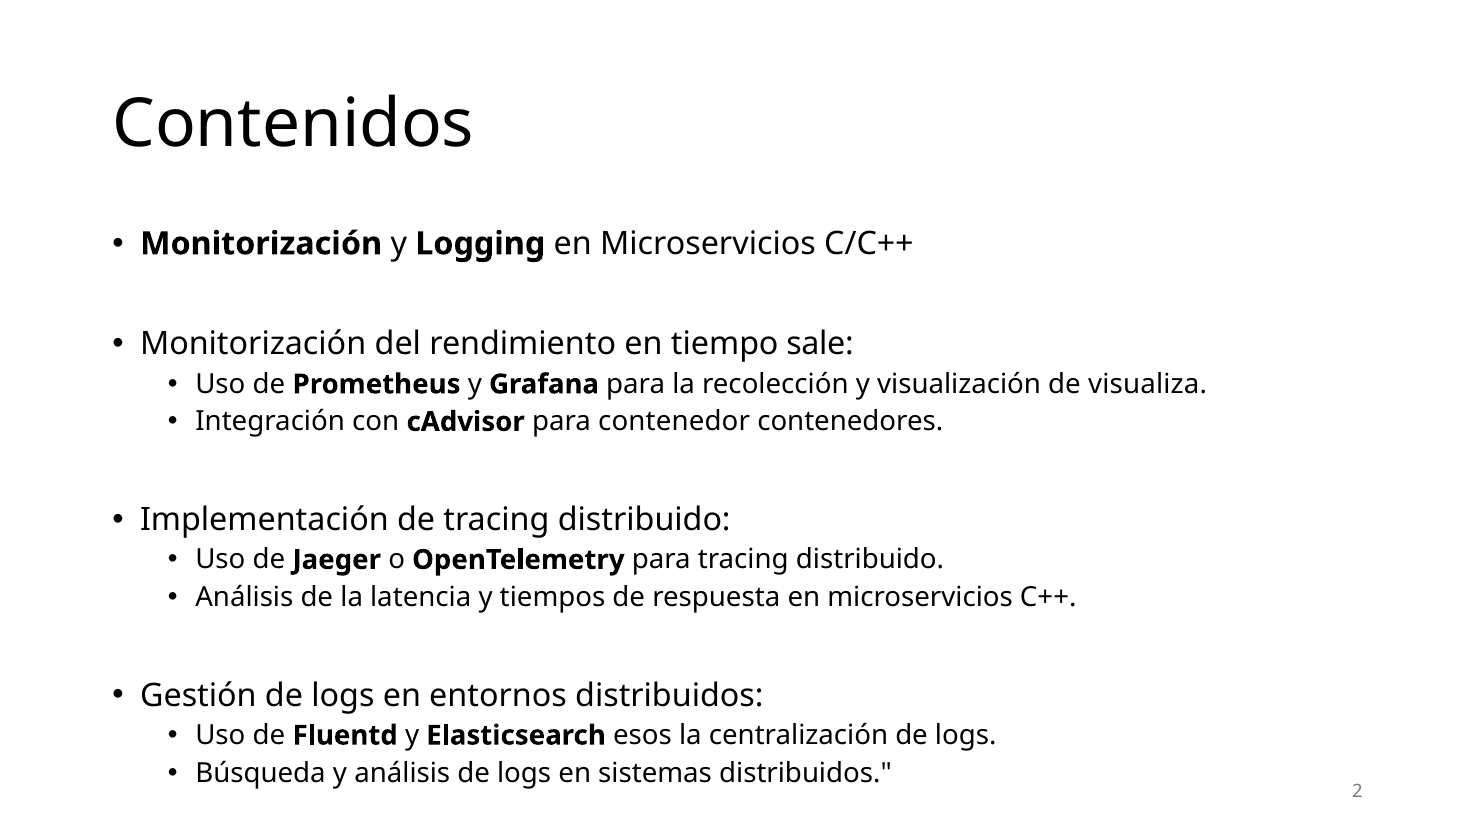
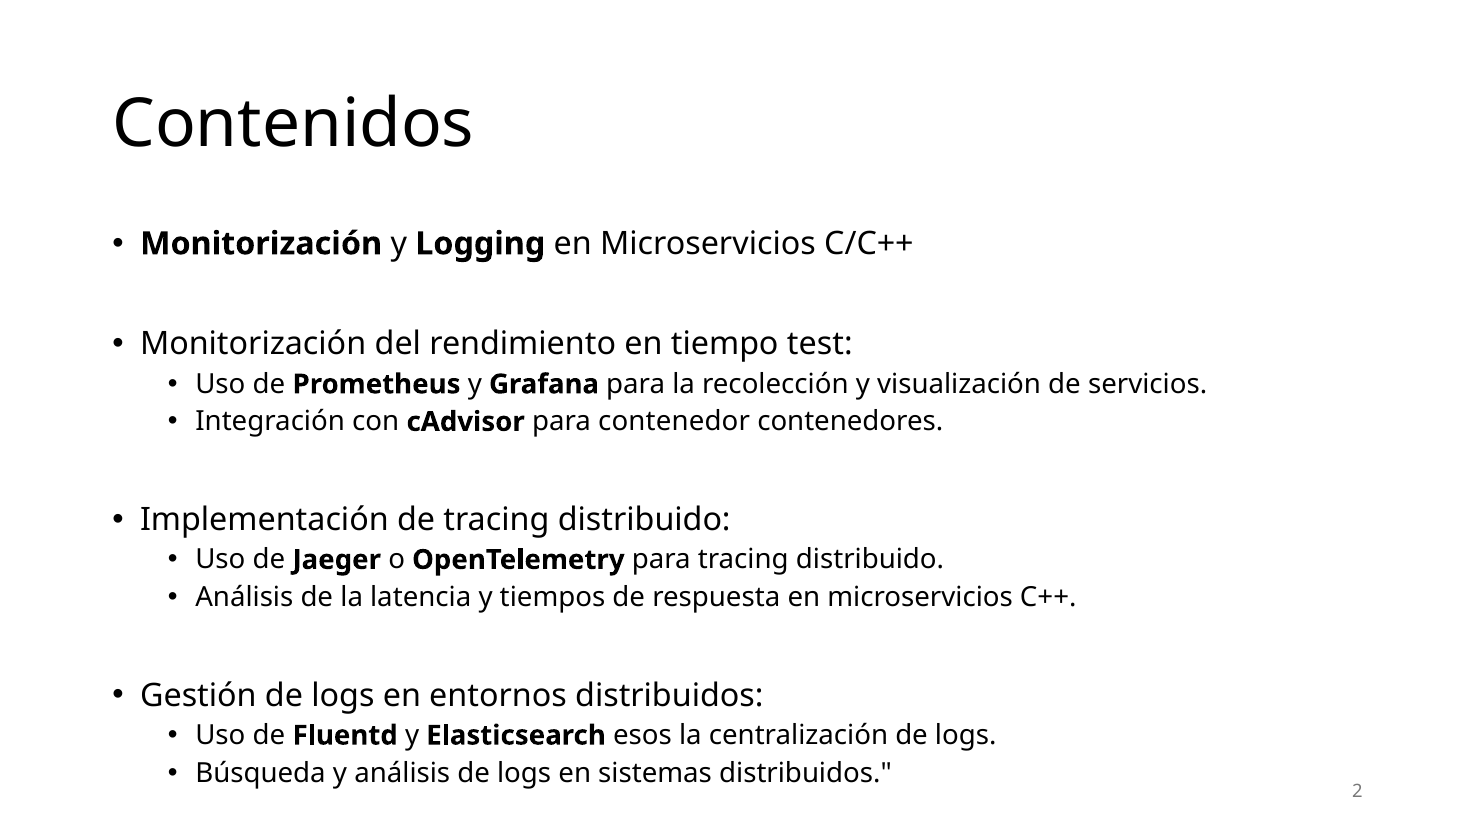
sale: sale -> test (820, 344)
visualiza: visualiza -> servicios (1148, 384)
